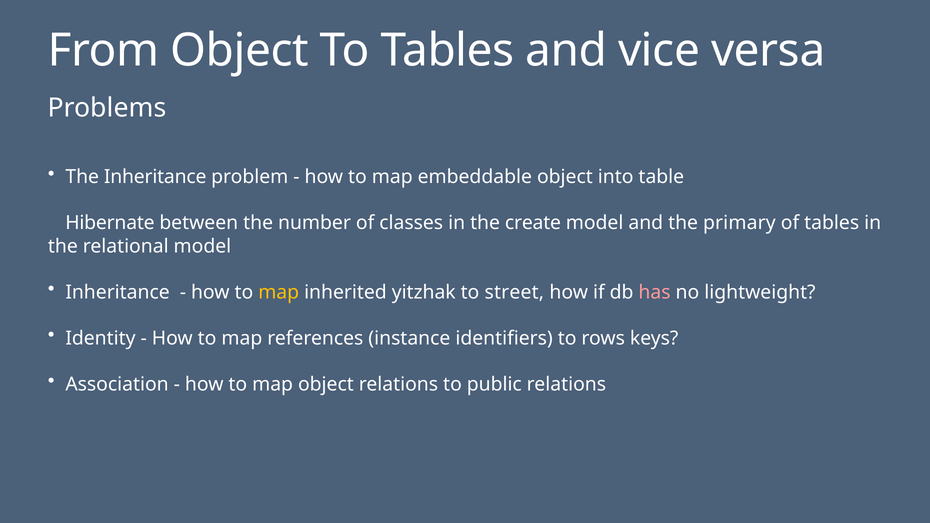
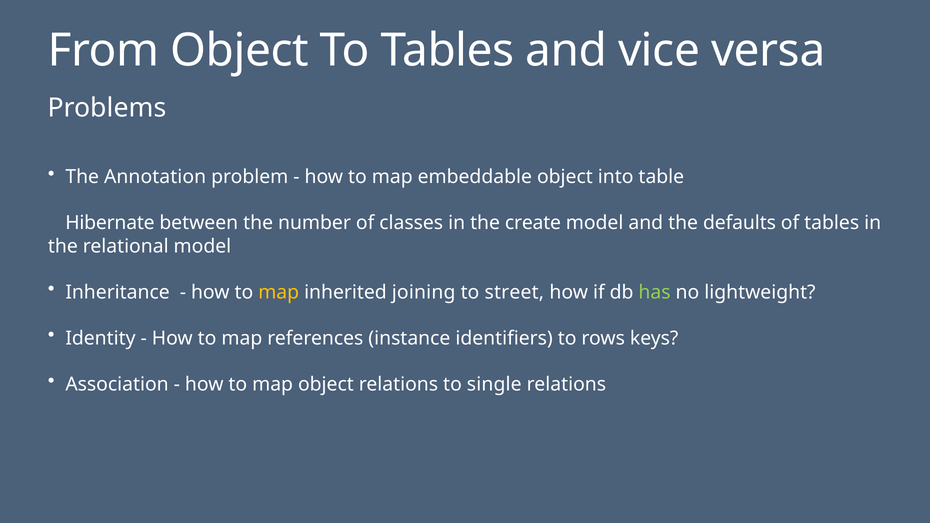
The Inheritance: Inheritance -> Annotation (155, 177)
primary: primary -> defaults (739, 223)
yitzhak: yitzhak -> joining (424, 292)
has colour: pink -> light green (655, 292)
public: public -> single (494, 384)
